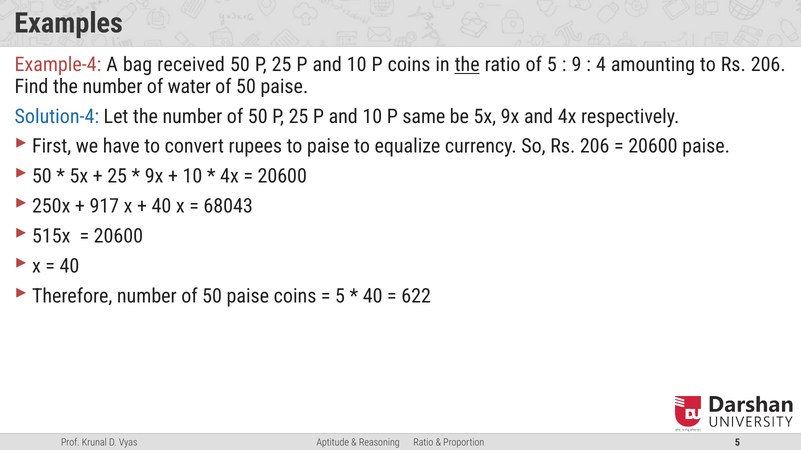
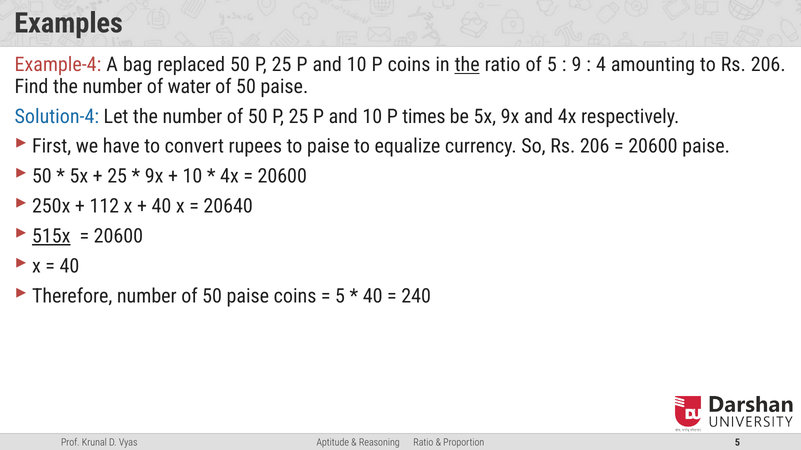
received: received -> replaced (191, 65)
same: same -> times (424, 117)
917: 917 -> 112 (104, 206)
68043: 68043 -> 20640 (228, 206)
515x underline: none -> present (51, 236)
622: 622 -> 240 (416, 296)
